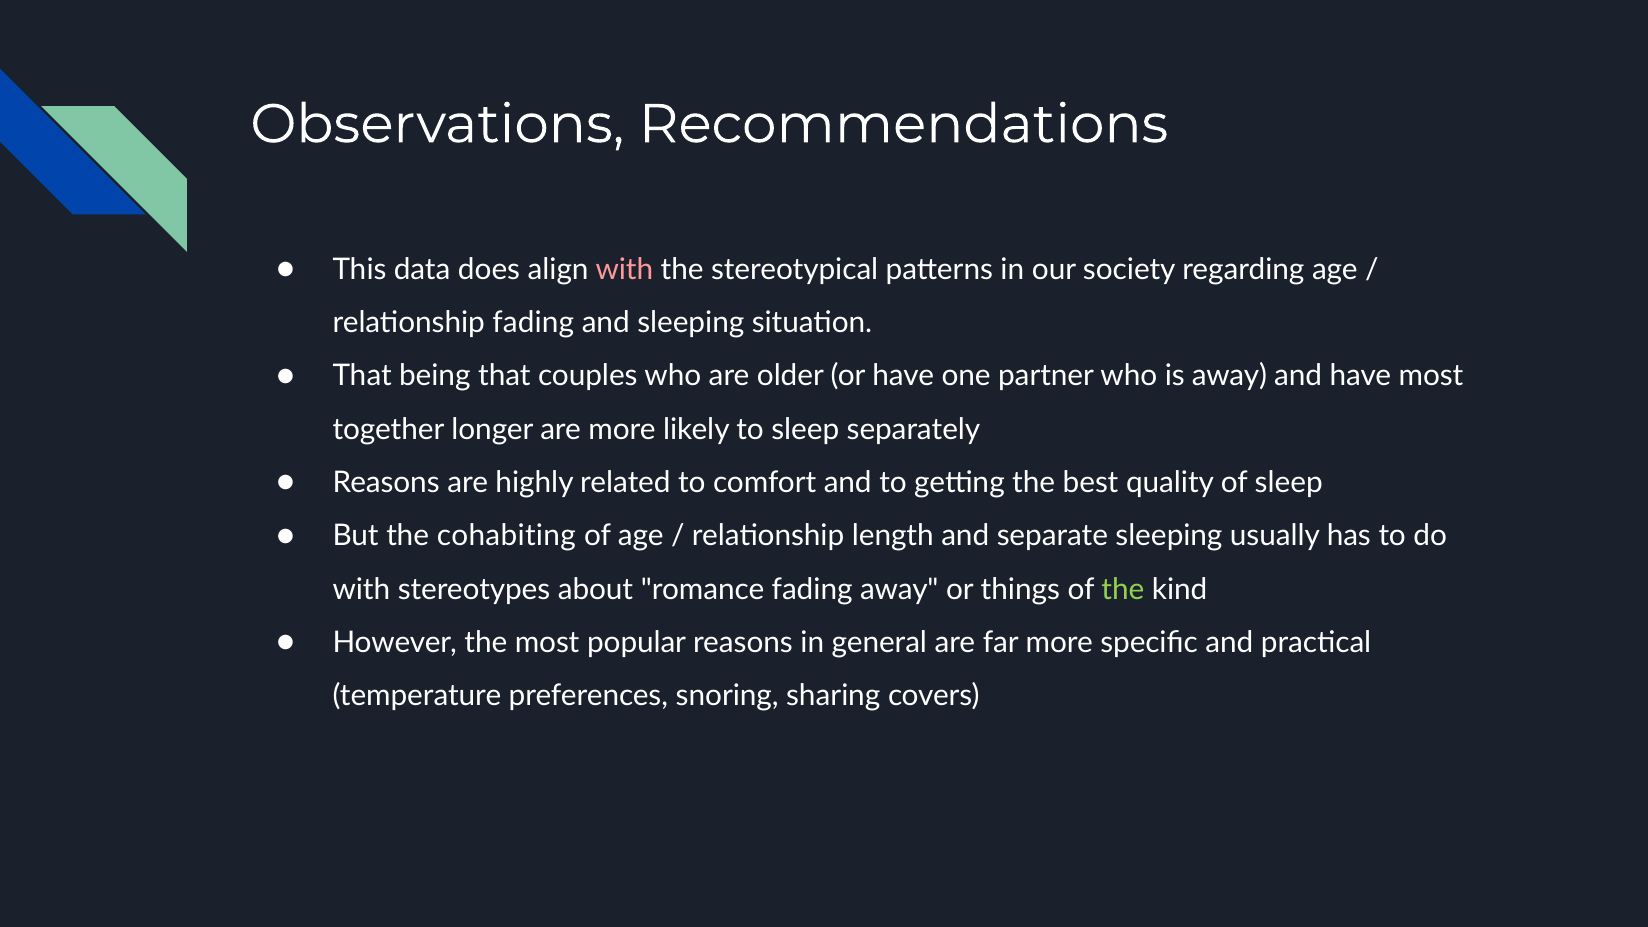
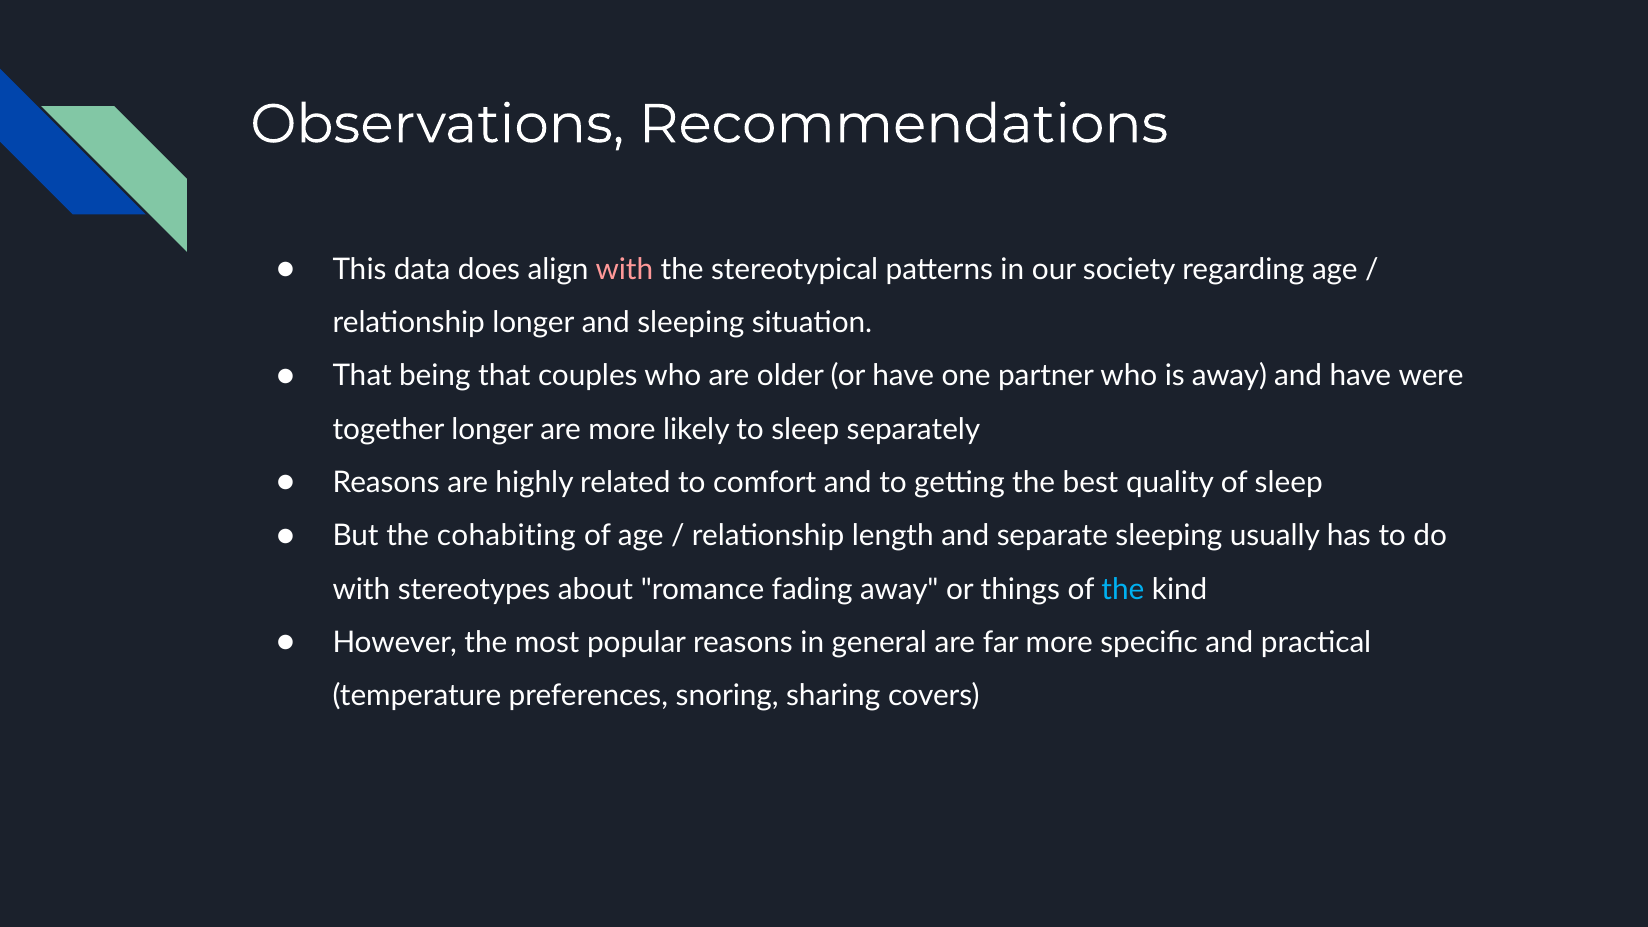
relationship fading: fading -> longer (533, 323)
have most: most -> were (1431, 376)
the colour: light green -> light blue (1123, 589)
